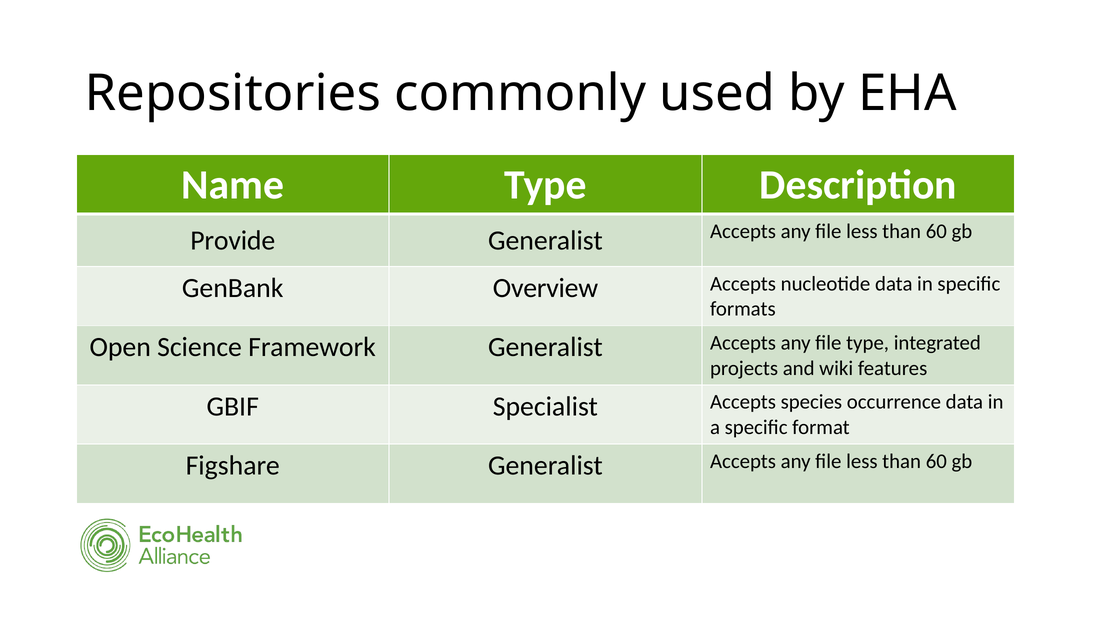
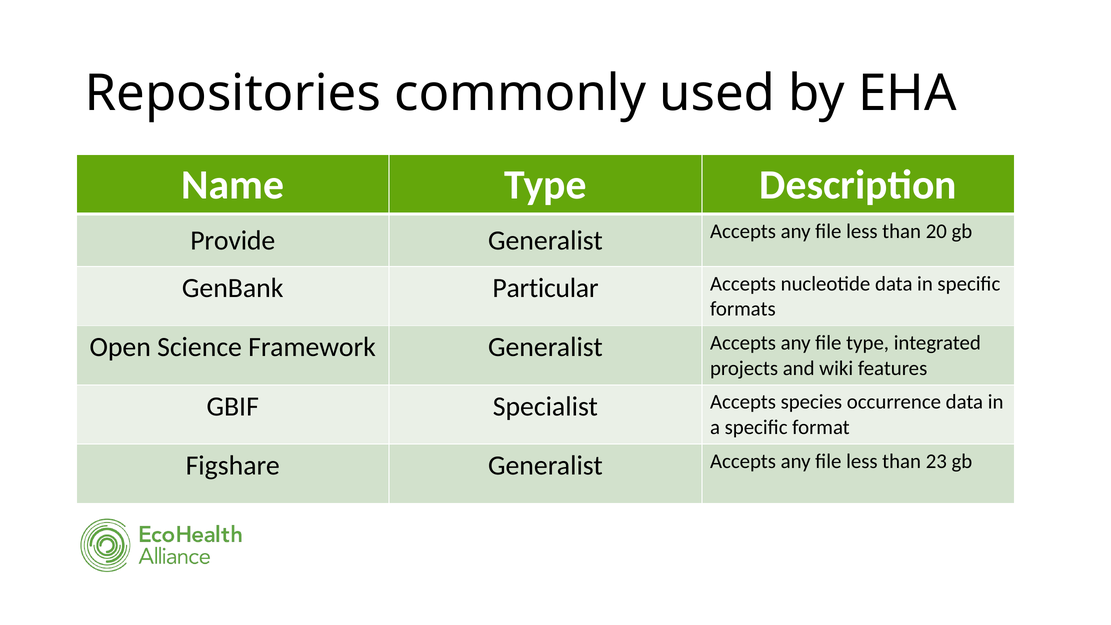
60: 60 -> 20 (936, 231)
Overview: Overview -> Particular (545, 288)
60: 60 -> 23 (936, 461)
